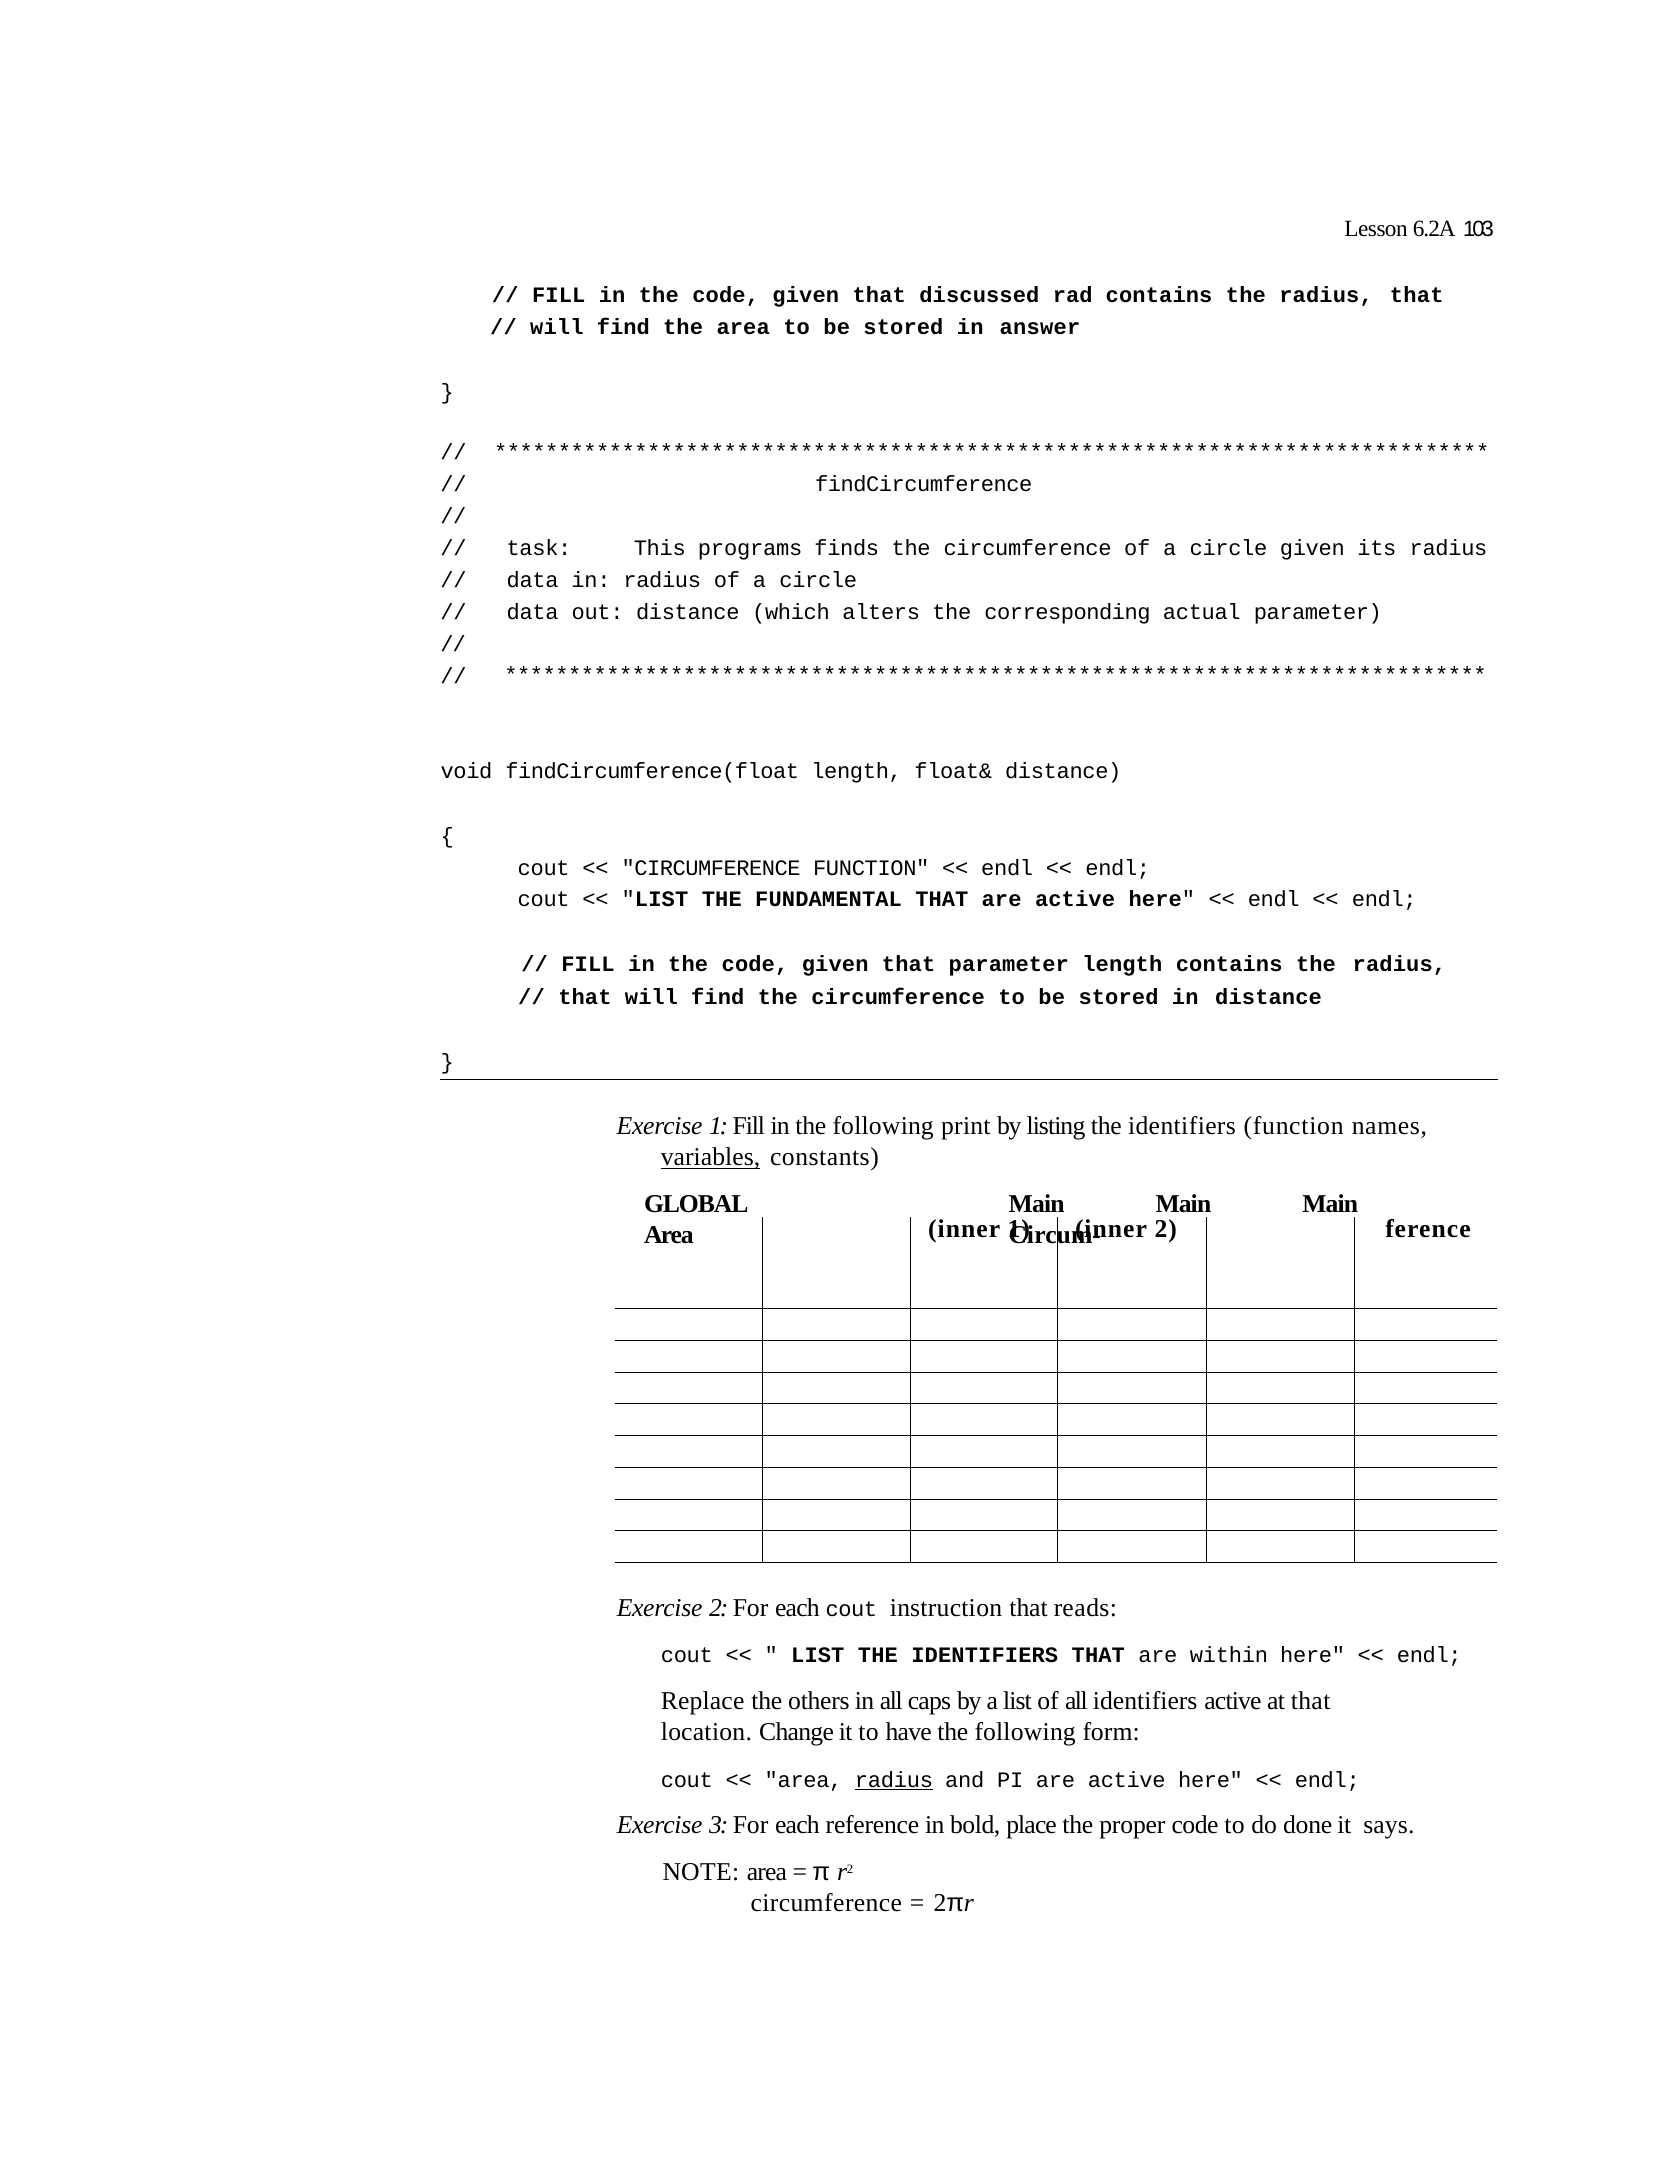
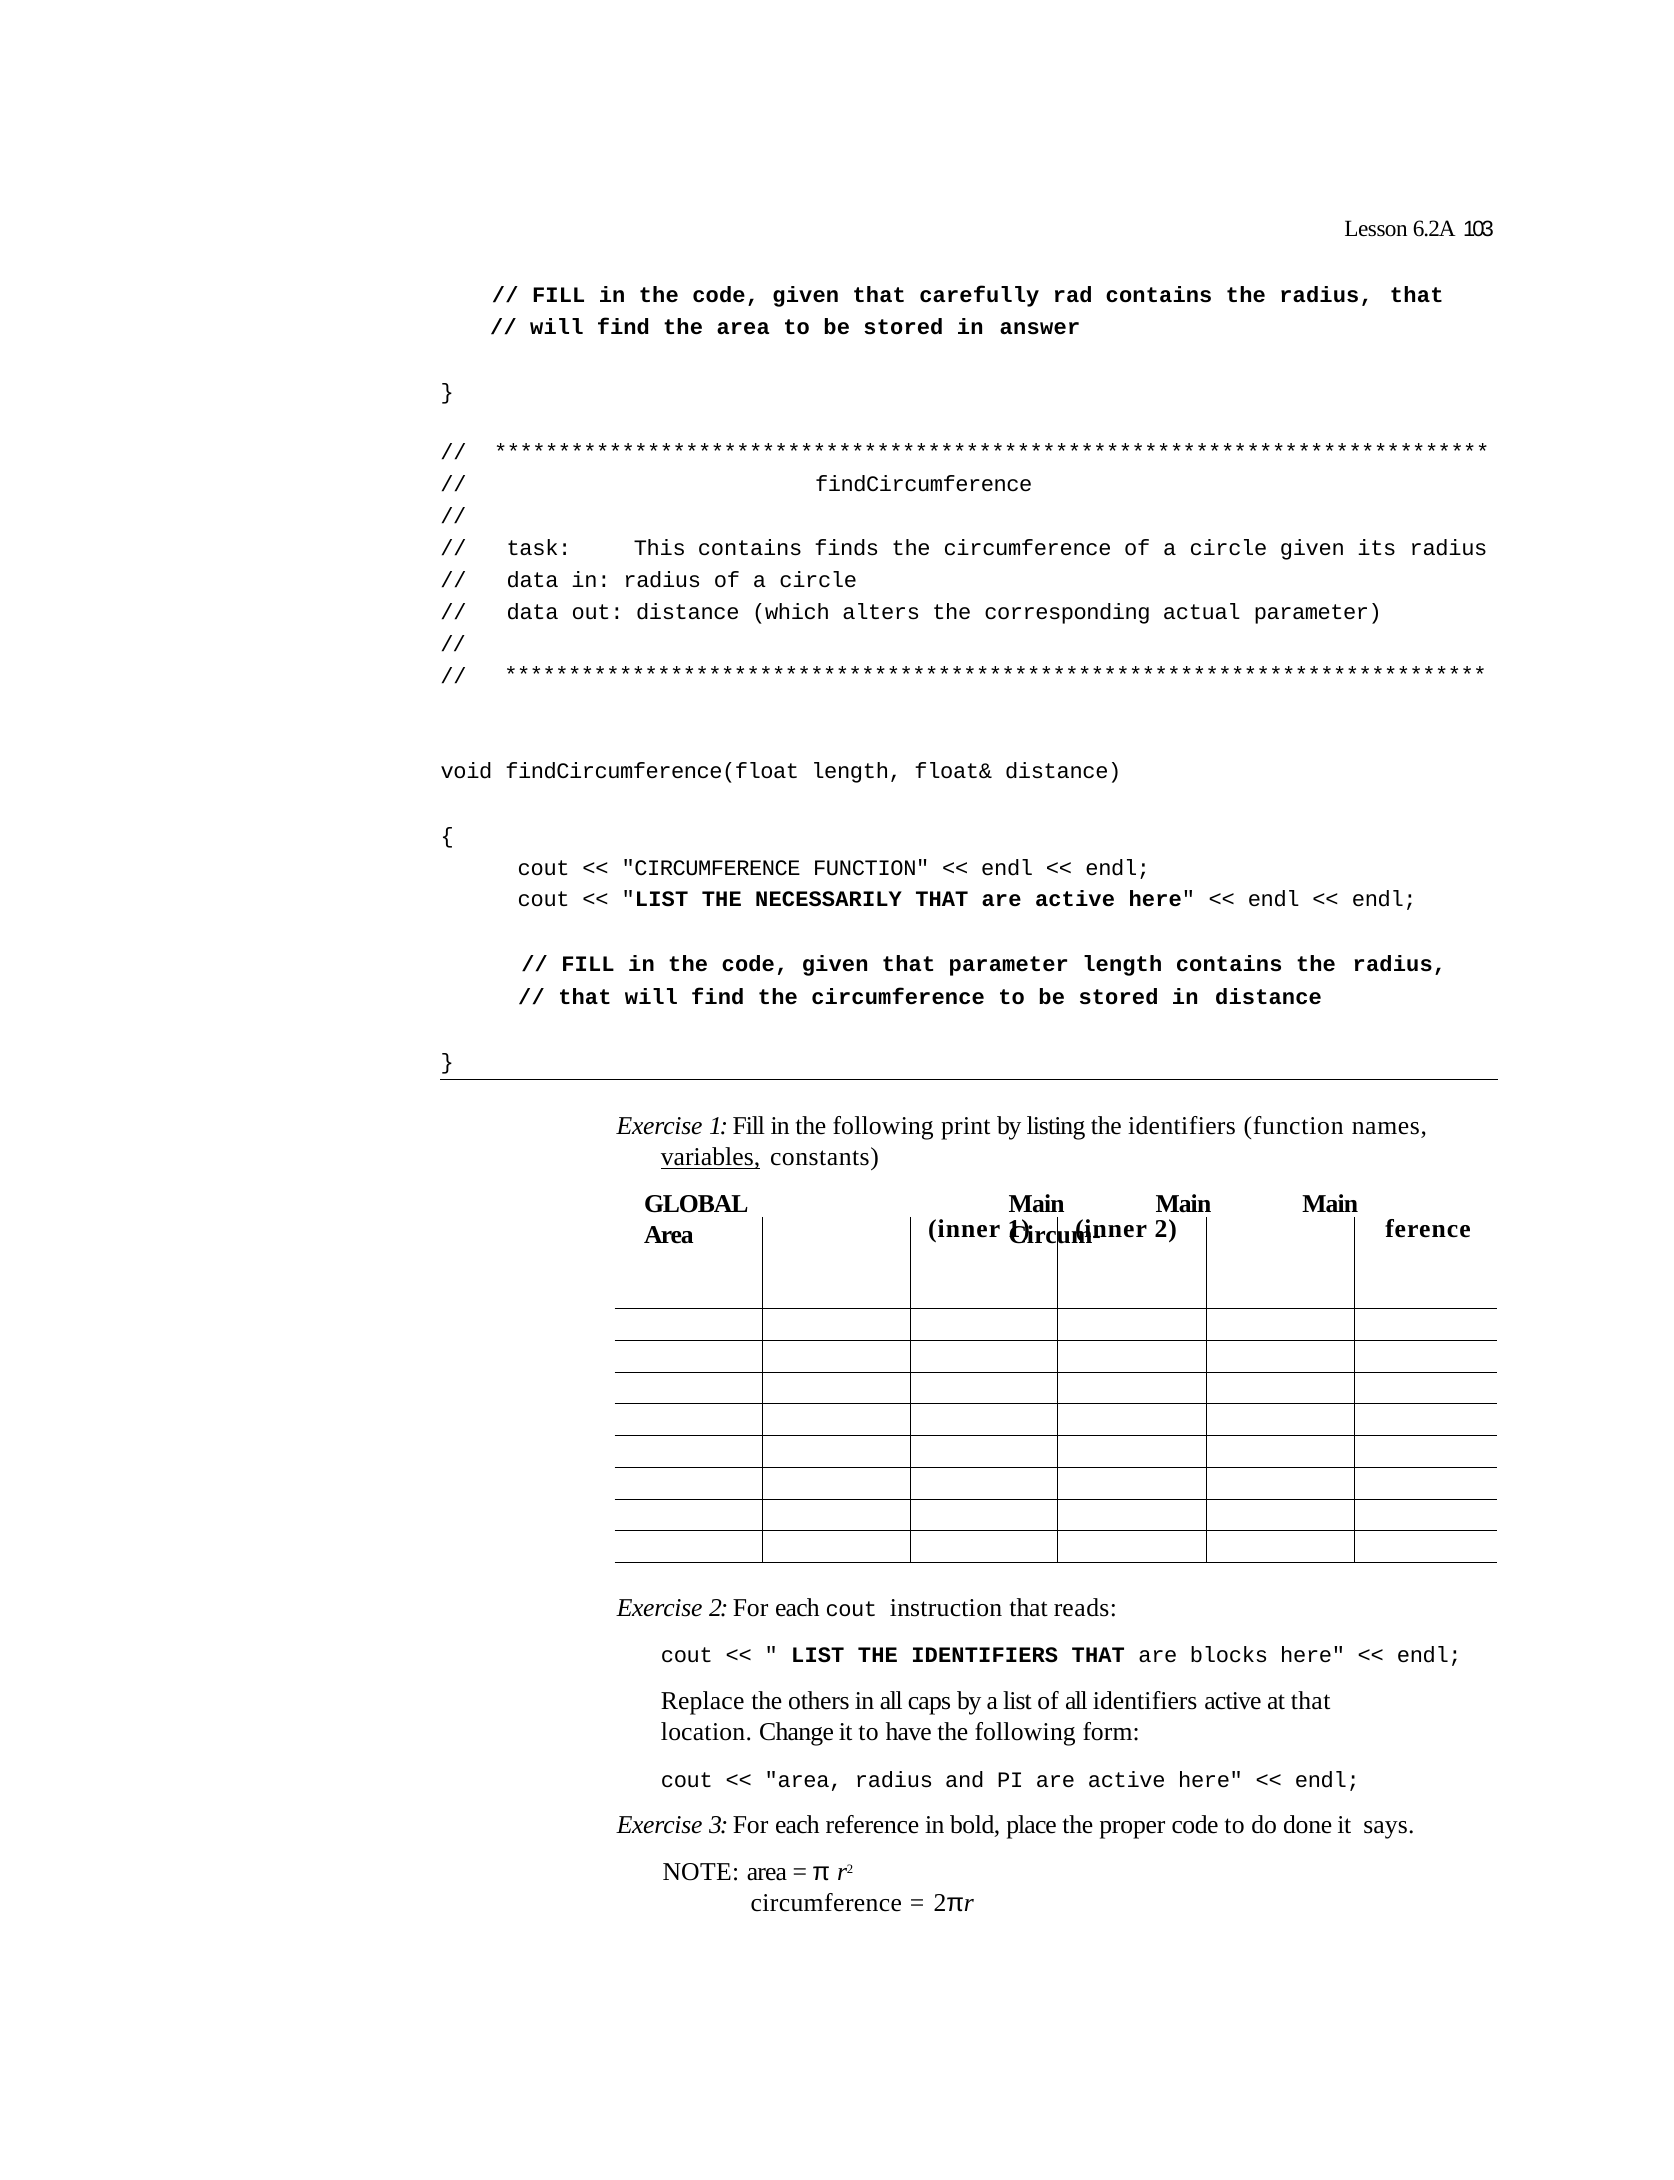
discussed: discussed -> carefully (979, 295)
This programs: programs -> contains (750, 549)
FUNDAMENTAL: FUNDAMENTAL -> NECESSARILY (829, 899)
within: within -> blocks (1229, 1656)
radius underline: present -> none (894, 1781)
